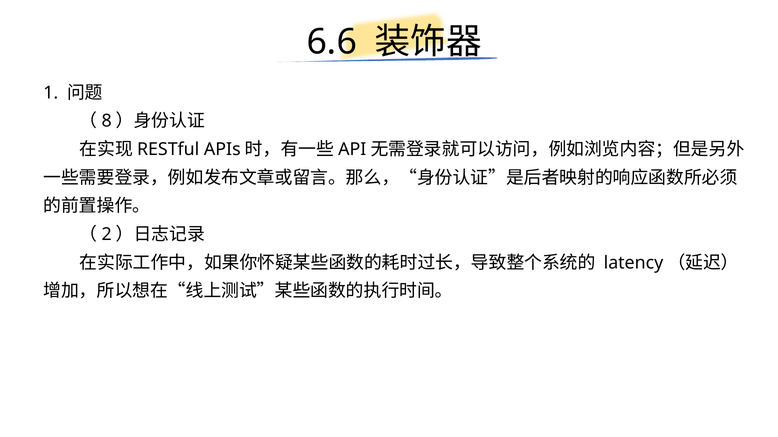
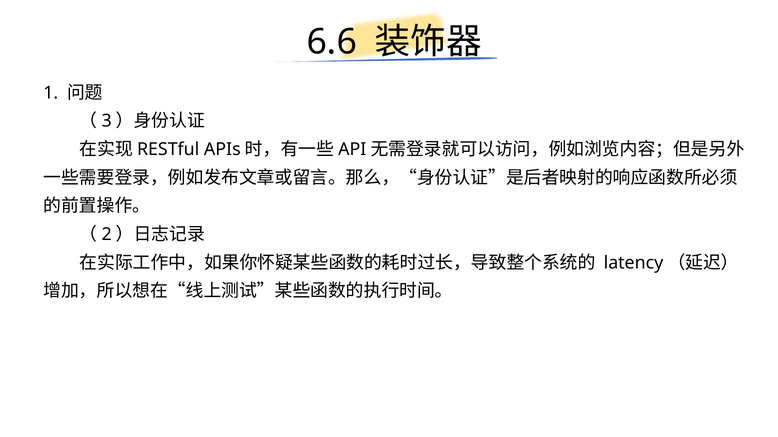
8: 8 -> 3 (107, 121)
